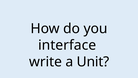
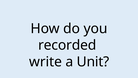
interface: interface -> recorded (67, 45)
